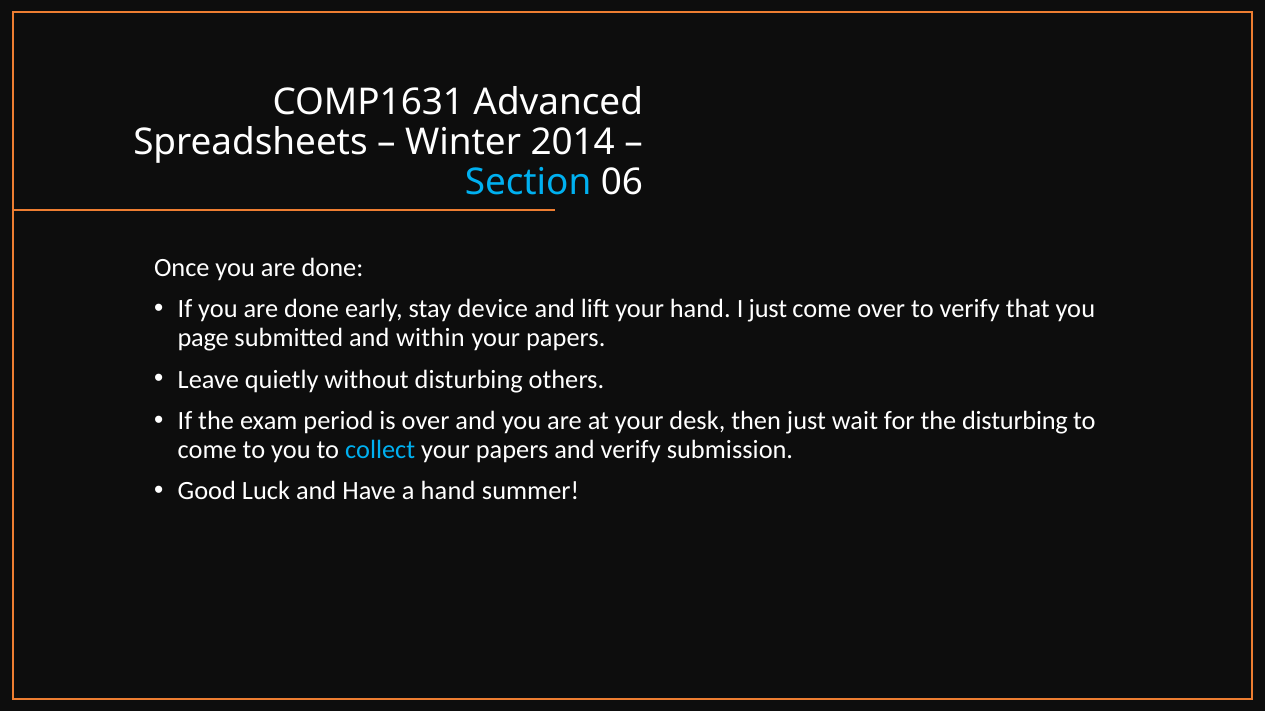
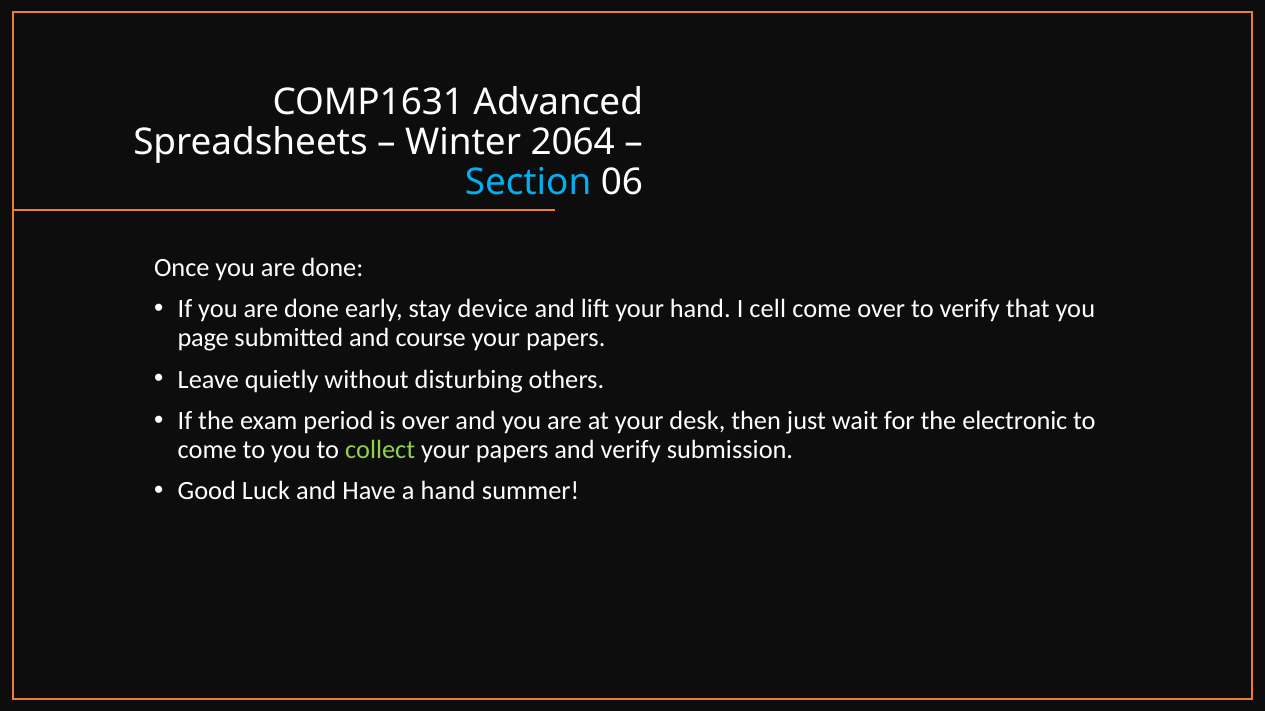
2014: 2014 -> 2064 (573, 142)
I just: just -> cell (768, 309)
within: within -> course (431, 338)
the disturbing: disturbing -> electronic (1015, 421)
collect colour: light blue -> light green (380, 450)
